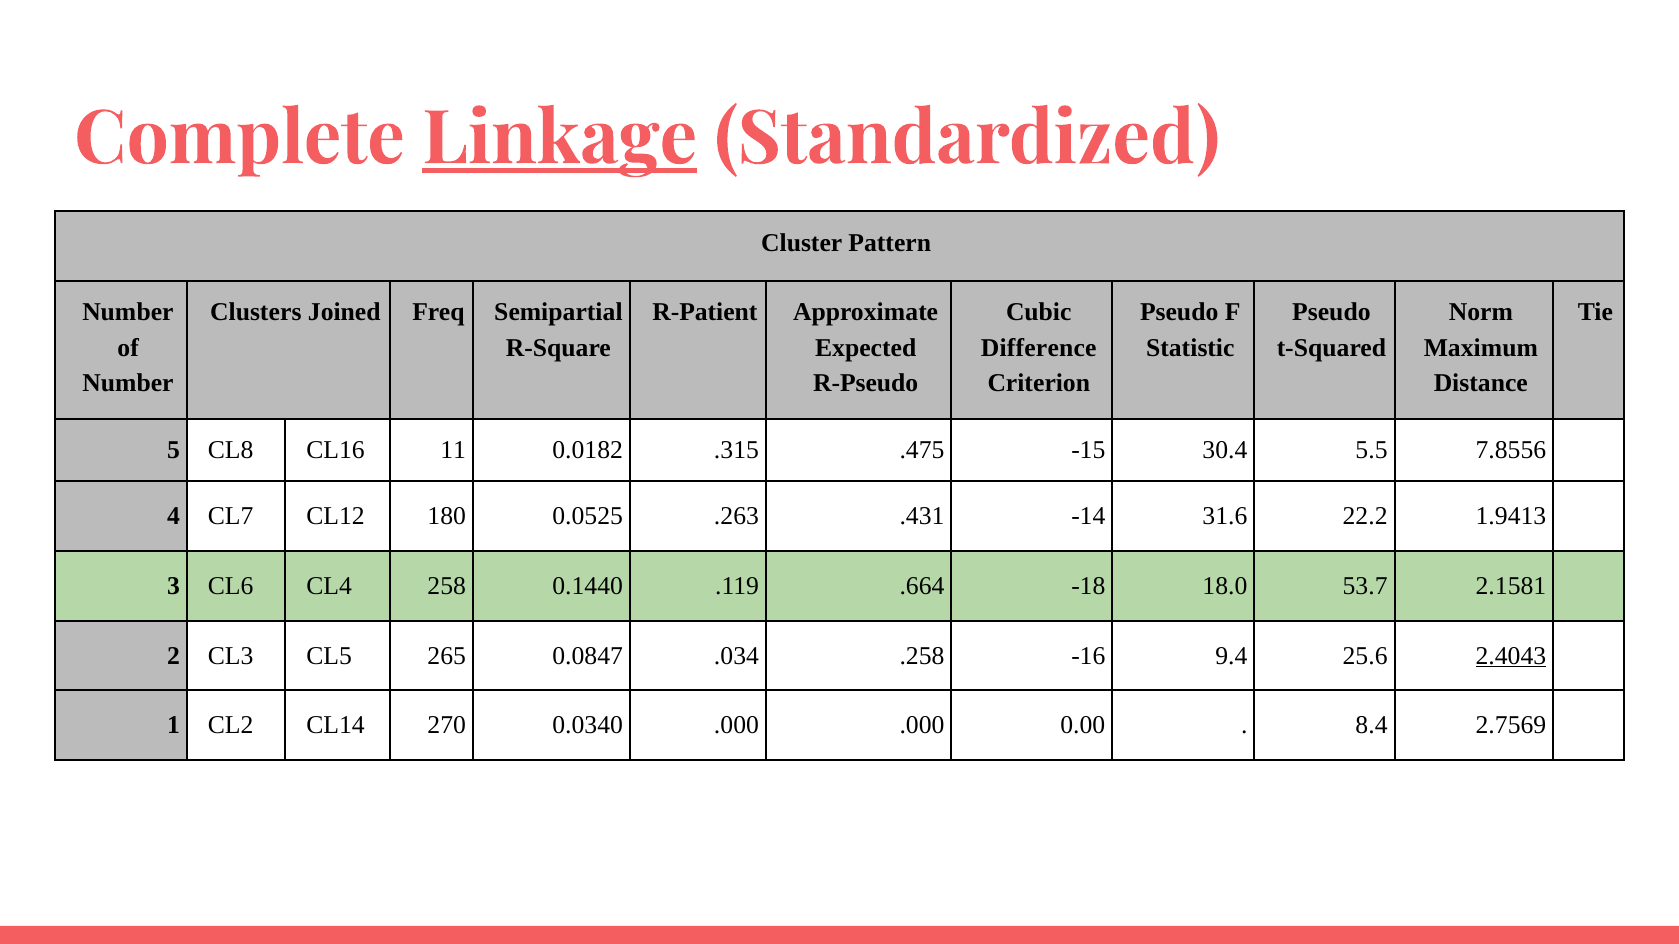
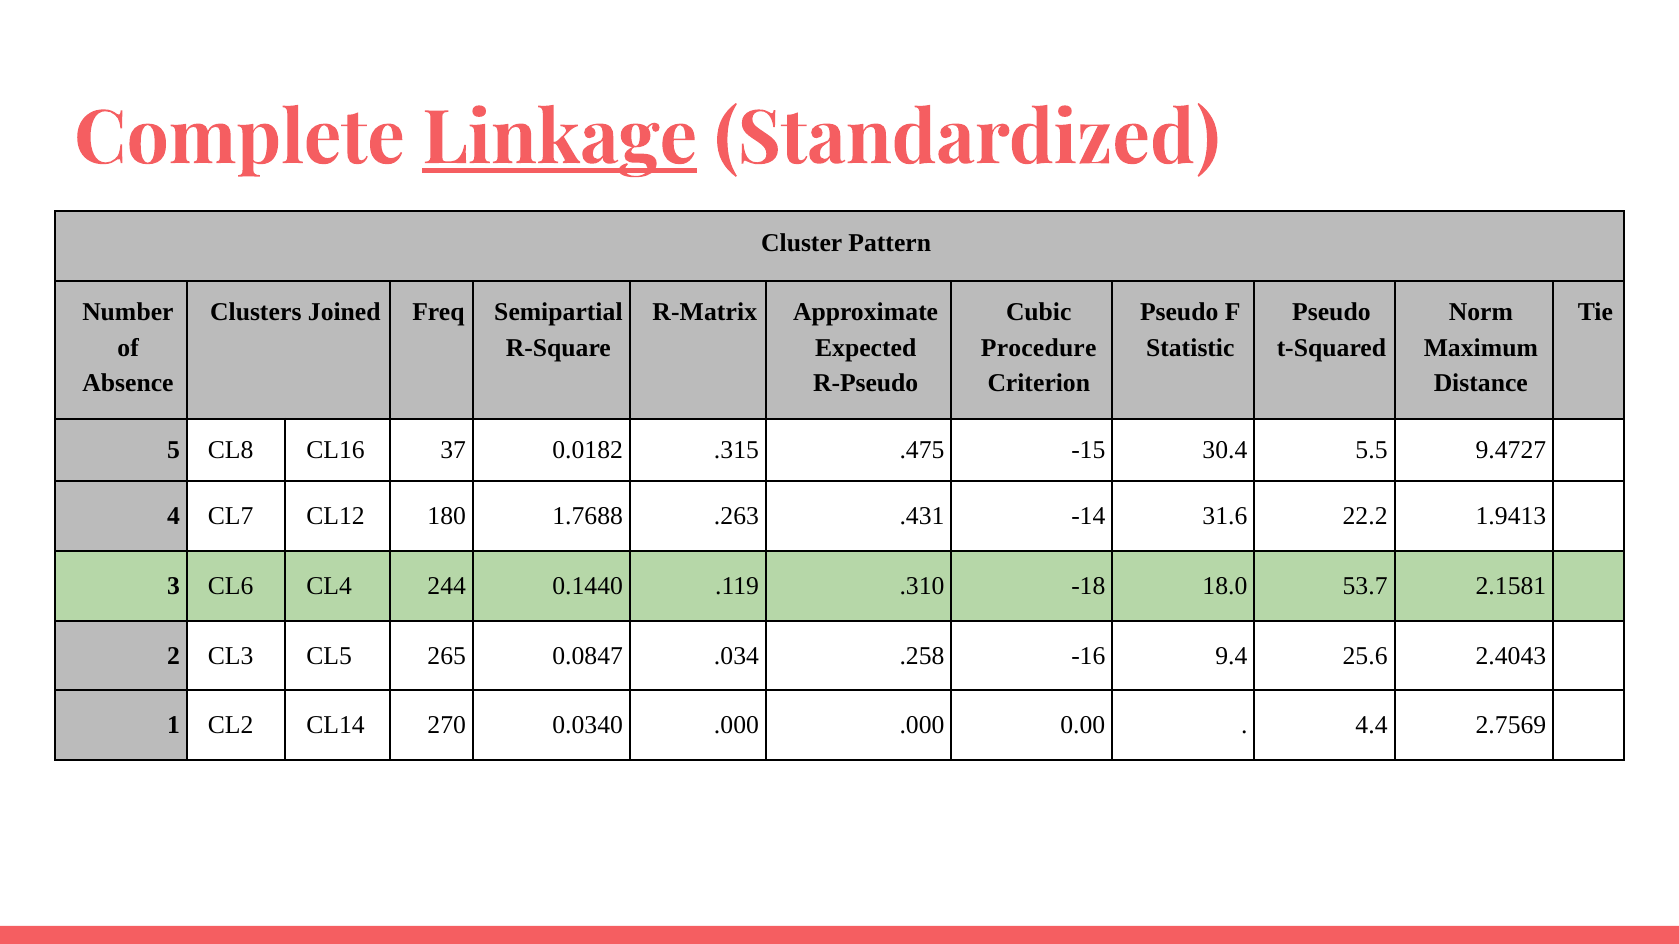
R-Patient: R-Patient -> R-Matrix (705, 313)
Difference: Difference -> Procedure (1039, 348)
Number: Number -> Absence (128, 384)
11: 11 -> 37 (453, 450)
7.8556: 7.8556 -> 9.4727 (1511, 450)
0.0525: 0.0525 -> 1.7688 (588, 516)
258: 258 -> 244 (447, 586)
.664: .664 -> .310 (922, 586)
2.4043 underline: present -> none (1511, 656)
8.4: 8.4 -> 4.4 (1372, 726)
